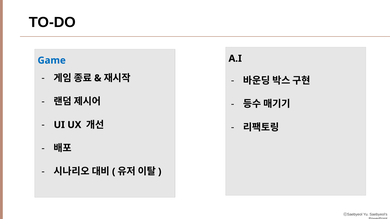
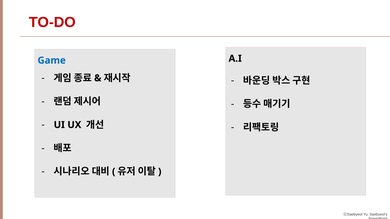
TO-DO colour: black -> red (52, 22)
